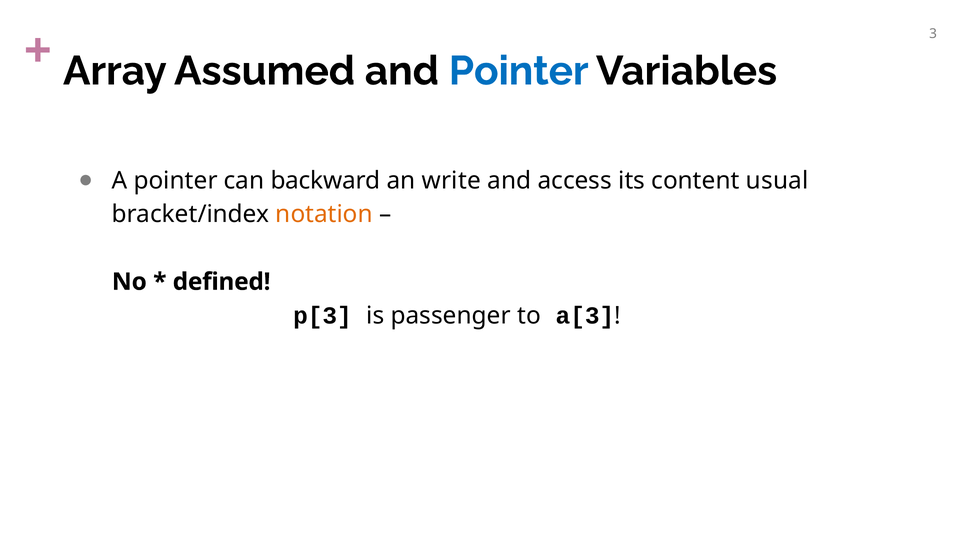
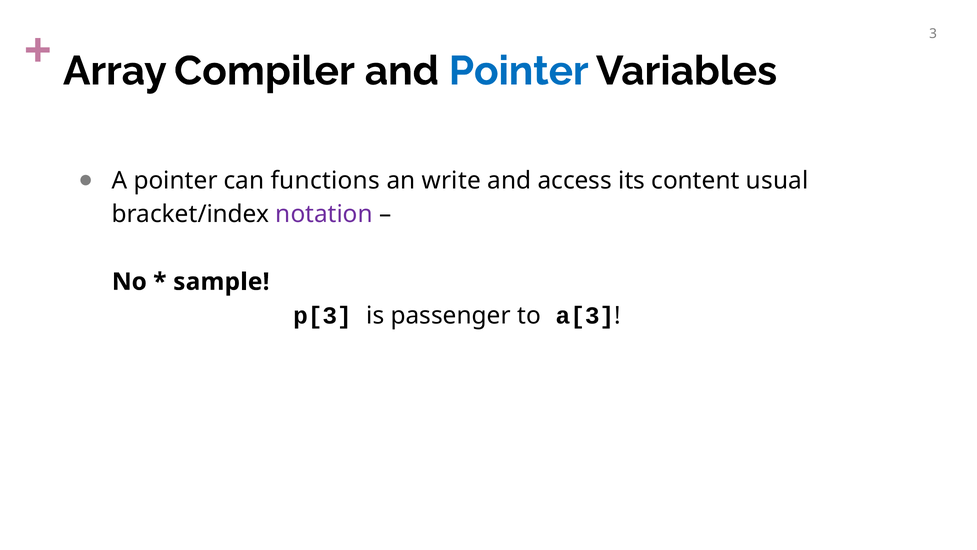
Assumed: Assumed -> Compiler (264, 71)
backward: backward -> functions (325, 180)
notation colour: orange -> purple (324, 214)
defined: defined -> sample (221, 282)
